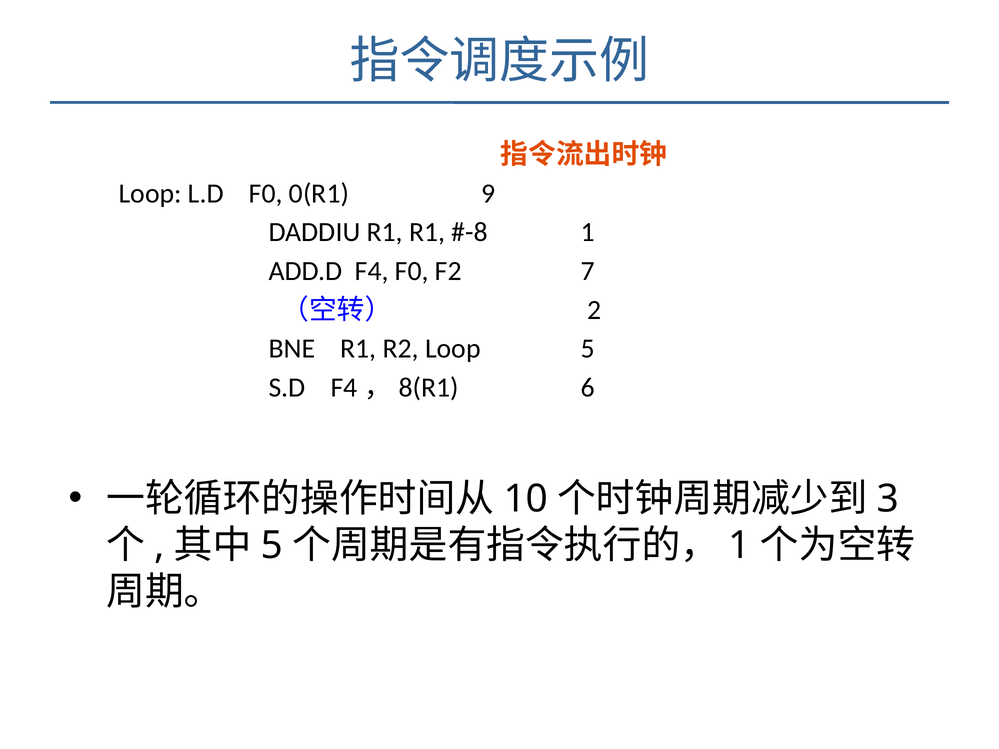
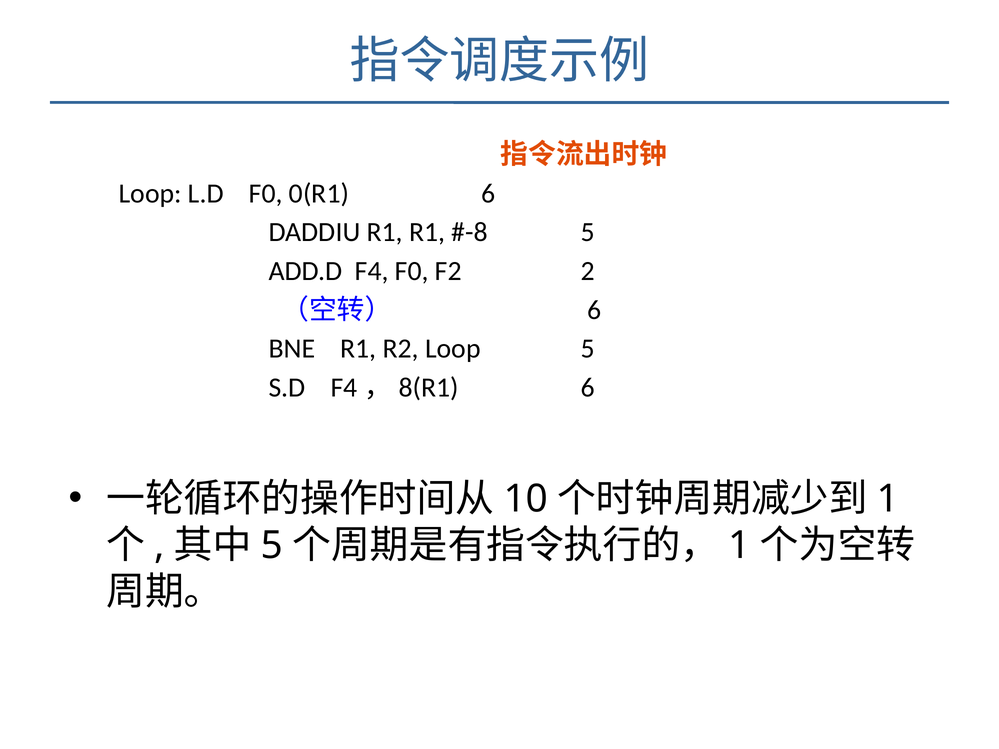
0(R1 9: 9 -> 6 (488, 193)
1: 1 -> 5 (588, 232)
7: 7 -> 2 (588, 271)
2: 2 -> 6 (594, 310)
3: 3 -> 1 (888, 499)
